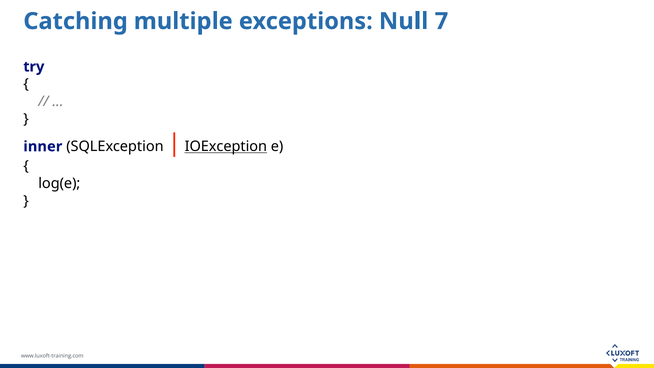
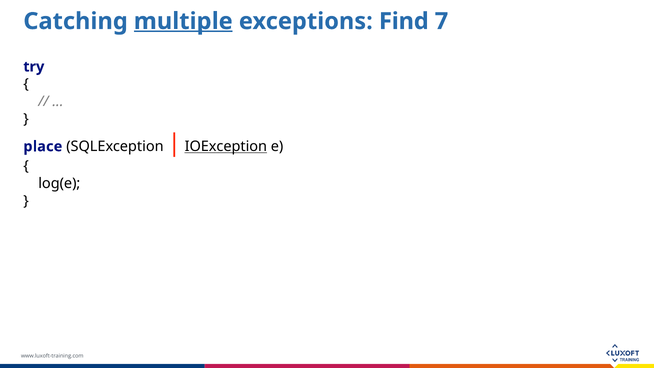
multiple underline: none -> present (183, 21)
Null: Null -> Find (404, 21)
inner: inner -> place (43, 146)
